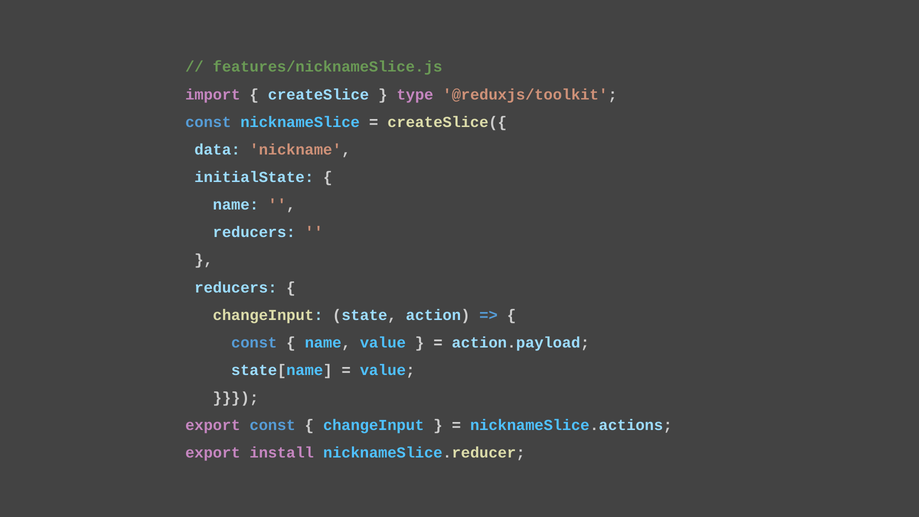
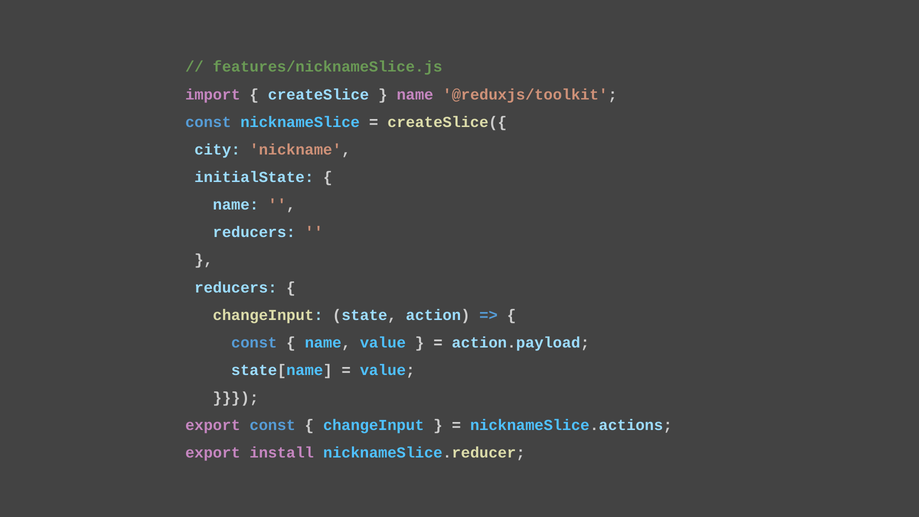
type: type -> name (415, 94)
data: data -> city (217, 150)
